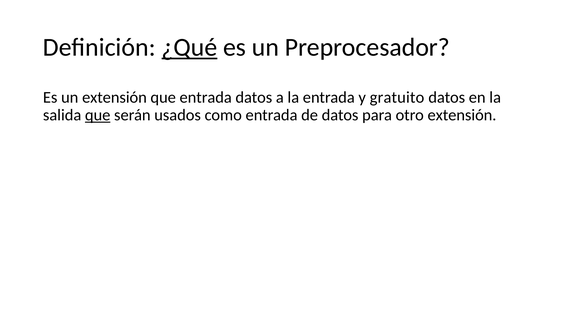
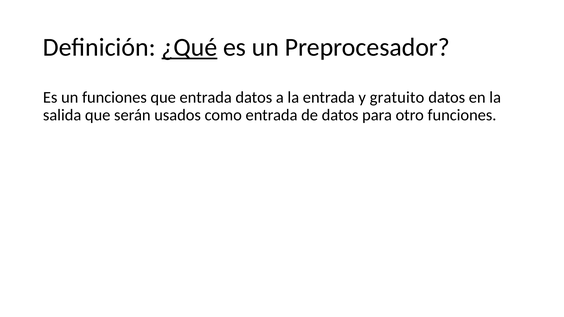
un extensión: extensión -> funciones (114, 97)
que underline: present -> none (98, 115)
otro extensión: extensión -> funciones (462, 115)
